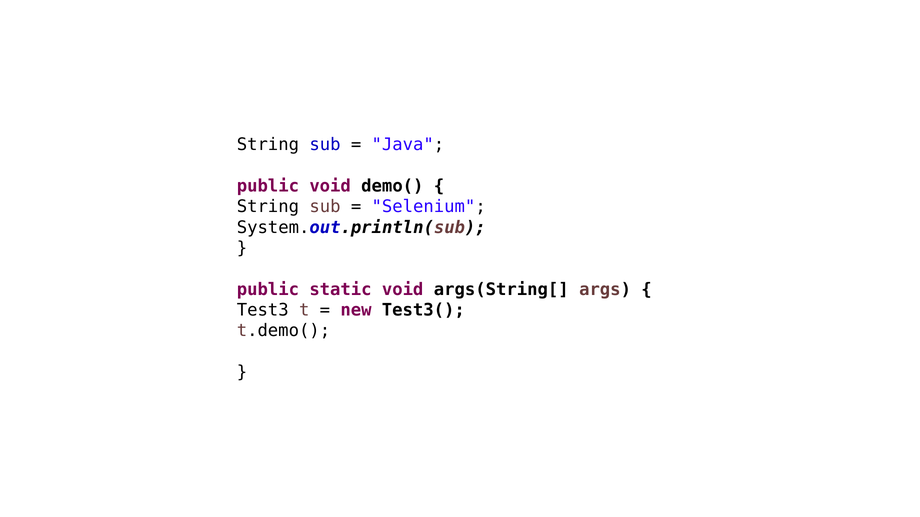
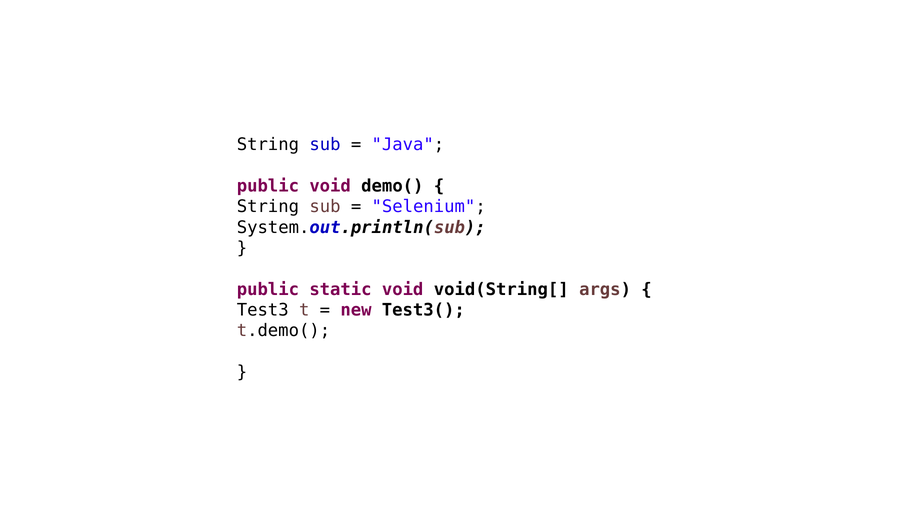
args(String[: args(String[ -> void(String[ (501, 290)
